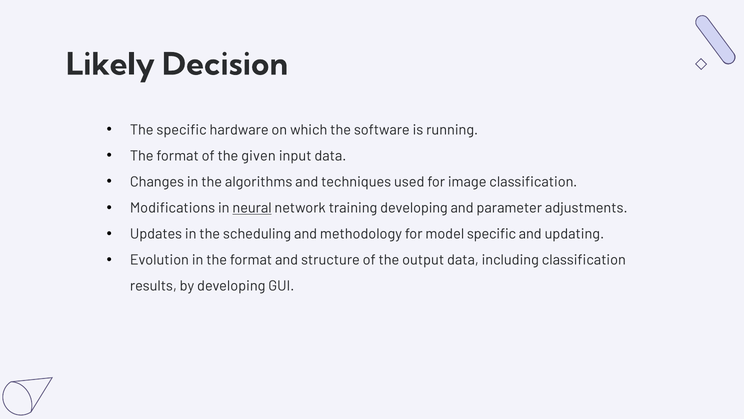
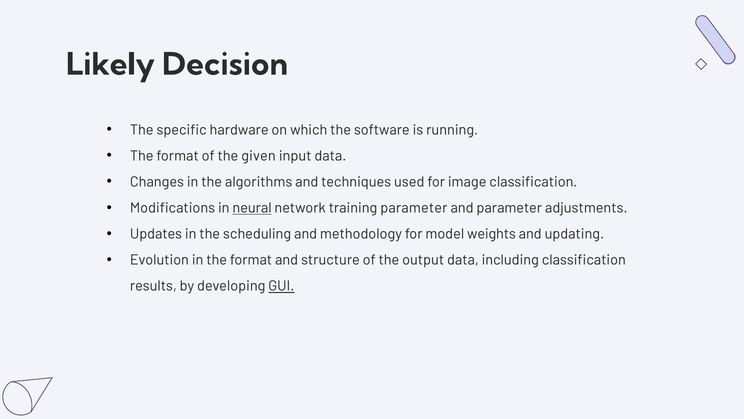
training developing: developing -> parameter (414, 208)
model specific: specific -> weights (491, 234)
GUI underline: none -> present (281, 286)
